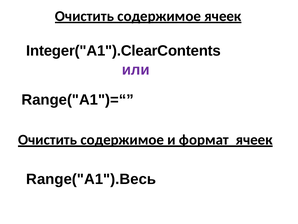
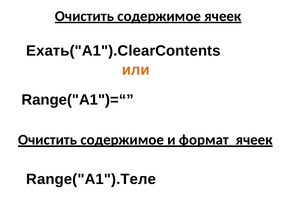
Integer("A1").ClearContents: Integer("A1").ClearContents -> Ехать("A1").ClearContents (123, 51)
или colour: purple -> orange (136, 70)
Range("A1").Весь: Range("A1").Весь -> Range("A1").Теле (91, 179)
